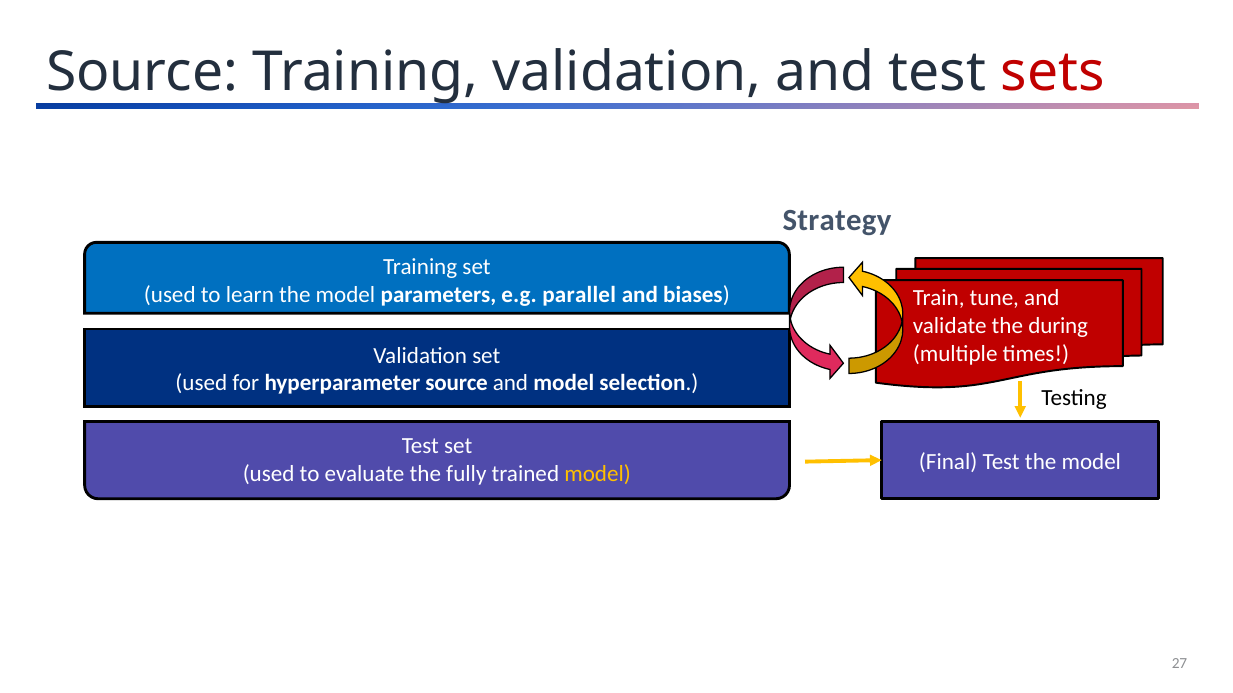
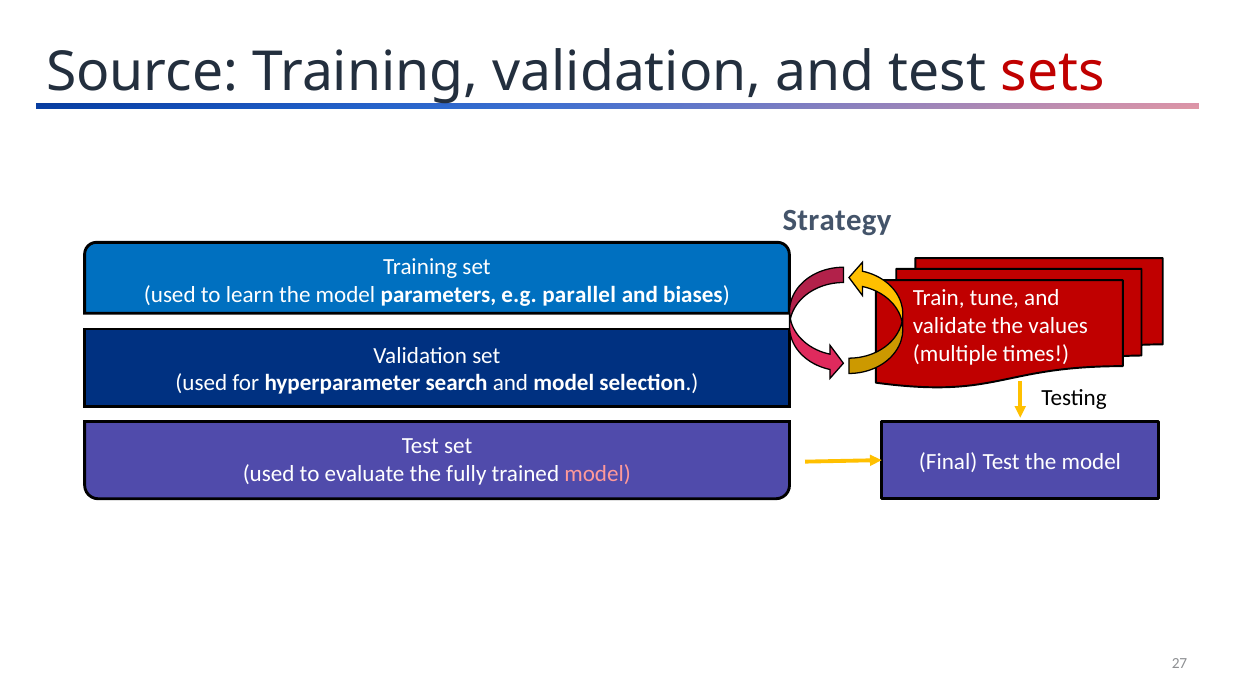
during: during -> values (1058, 326)
hyperparameter source: source -> search (457, 383)
model colour: yellow -> pink (598, 474)
